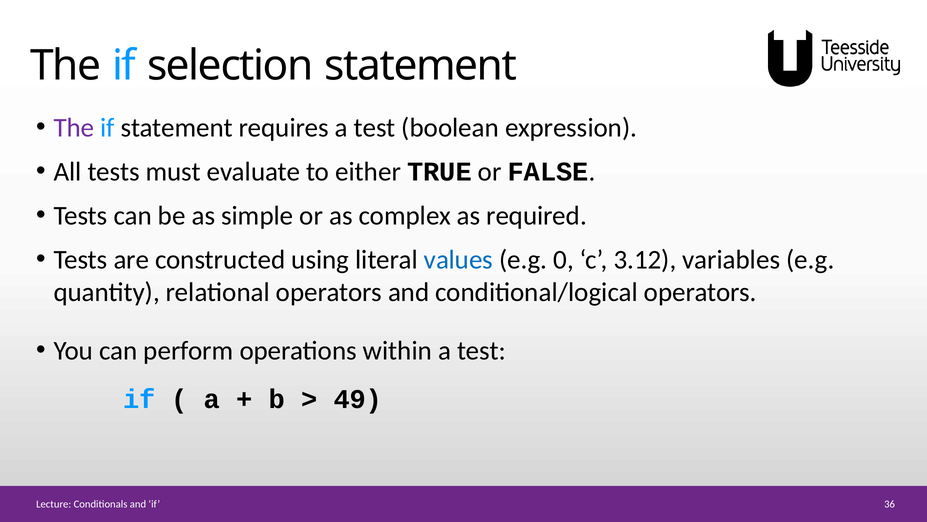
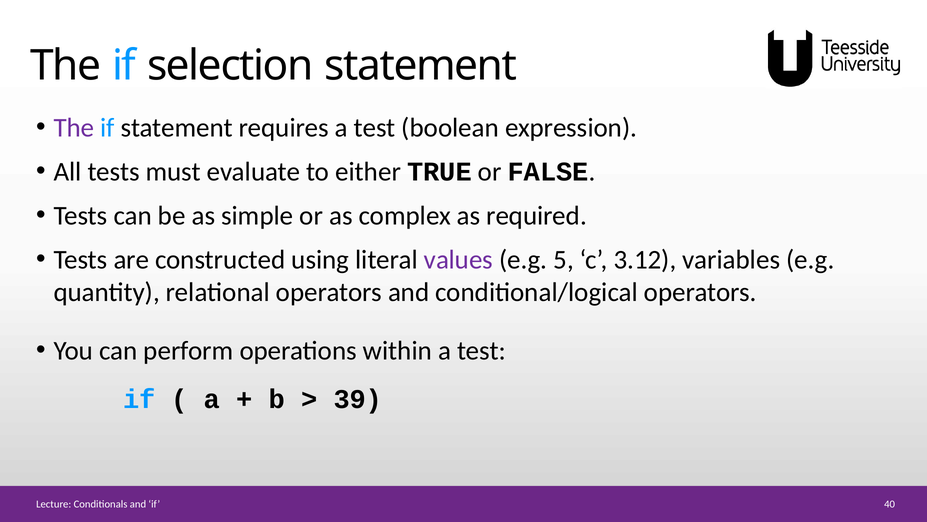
values colour: blue -> purple (458, 260)
0: 0 -> 5 (564, 260)
49: 49 -> 39 (358, 399)
36: 36 -> 40 (890, 504)
